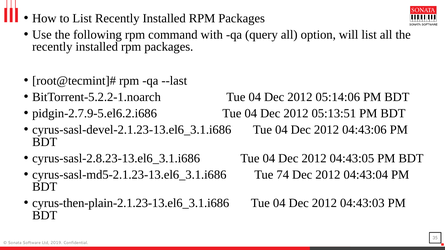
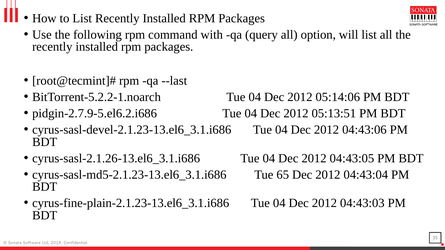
cyrus-sasl-2.8.23-13.el6_3.1.i686: cyrus-sasl-2.8.23-13.el6_3.1.i686 -> cyrus-sasl-2.1.26-13.el6_3.1.i686 (116, 159)
74: 74 -> 65 (283, 175)
cyrus-then-plain-2.1.23-13.el6_3.1.i686: cyrus-then-plain-2.1.23-13.el6_3.1.i686 -> cyrus-fine-plain-2.1.23-13.el6_3.1.i686 (131, 203)
